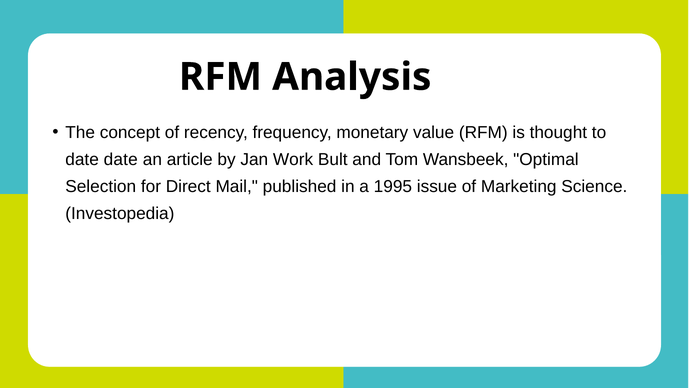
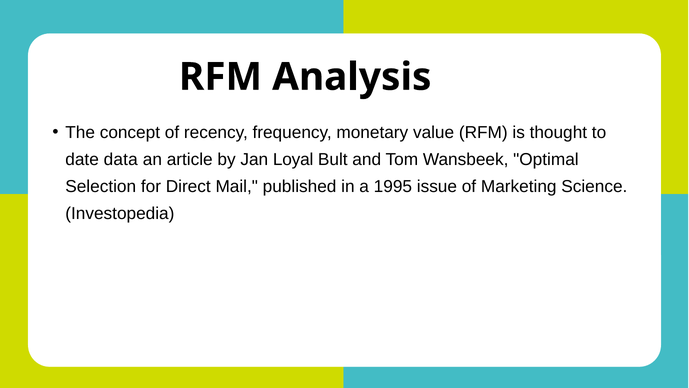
date date: date -> data (121, 159)
Work: Work -> Loyal (293, 159)
